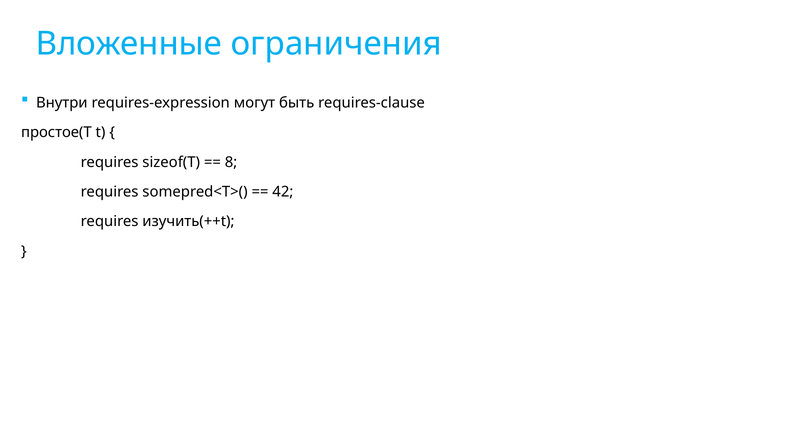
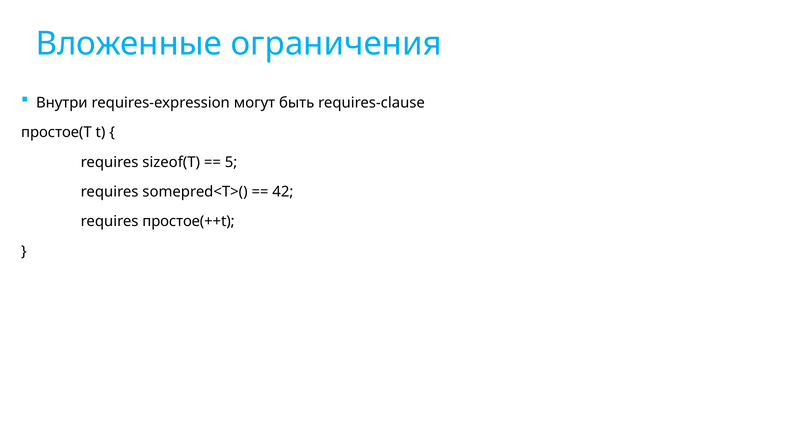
8: 8 -> 5 (231, 162)
изучить(++t: изучить(++t -> простое(++t (188, 222)
